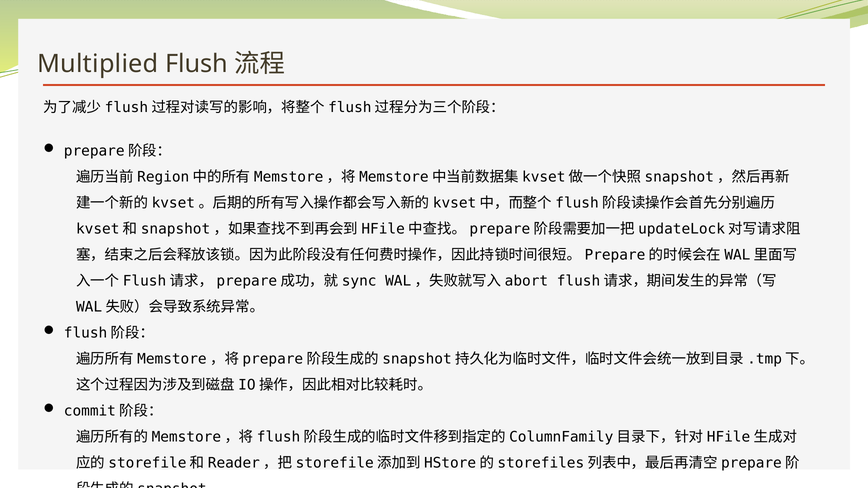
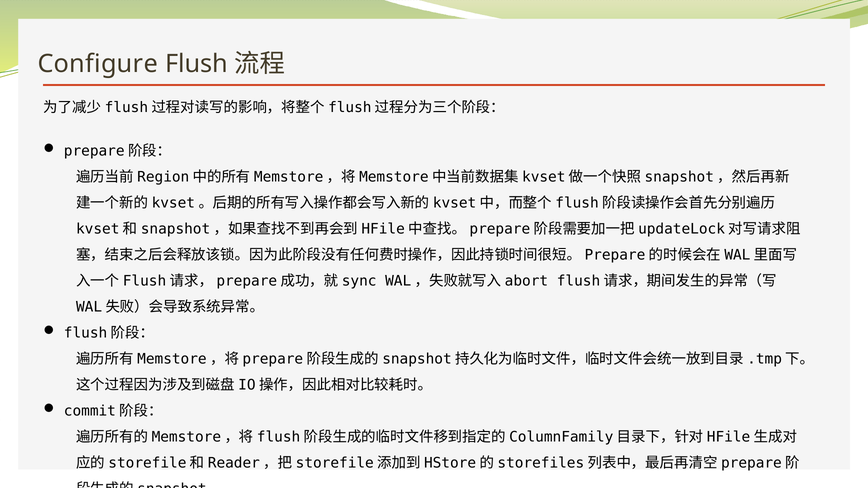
Multiplied: Multiplied -> Configure (98, 64)
